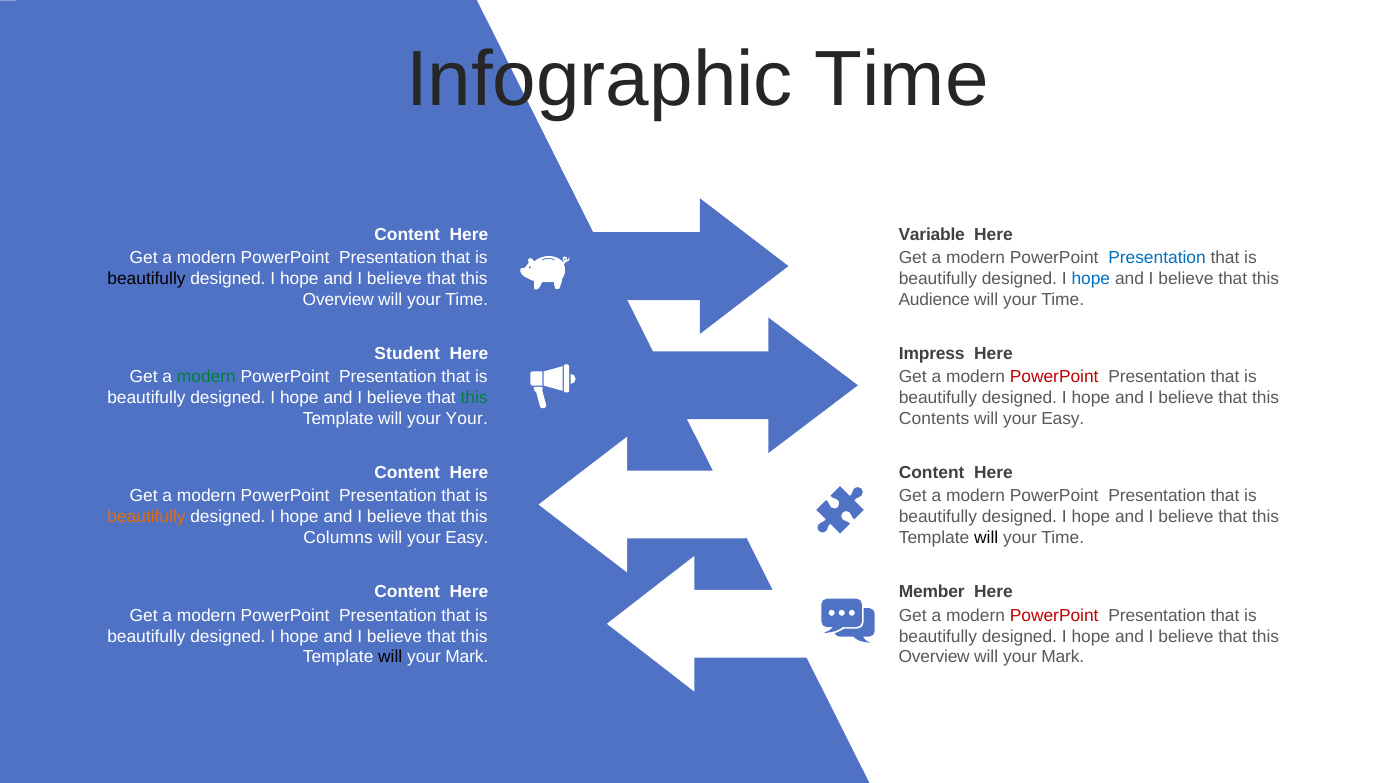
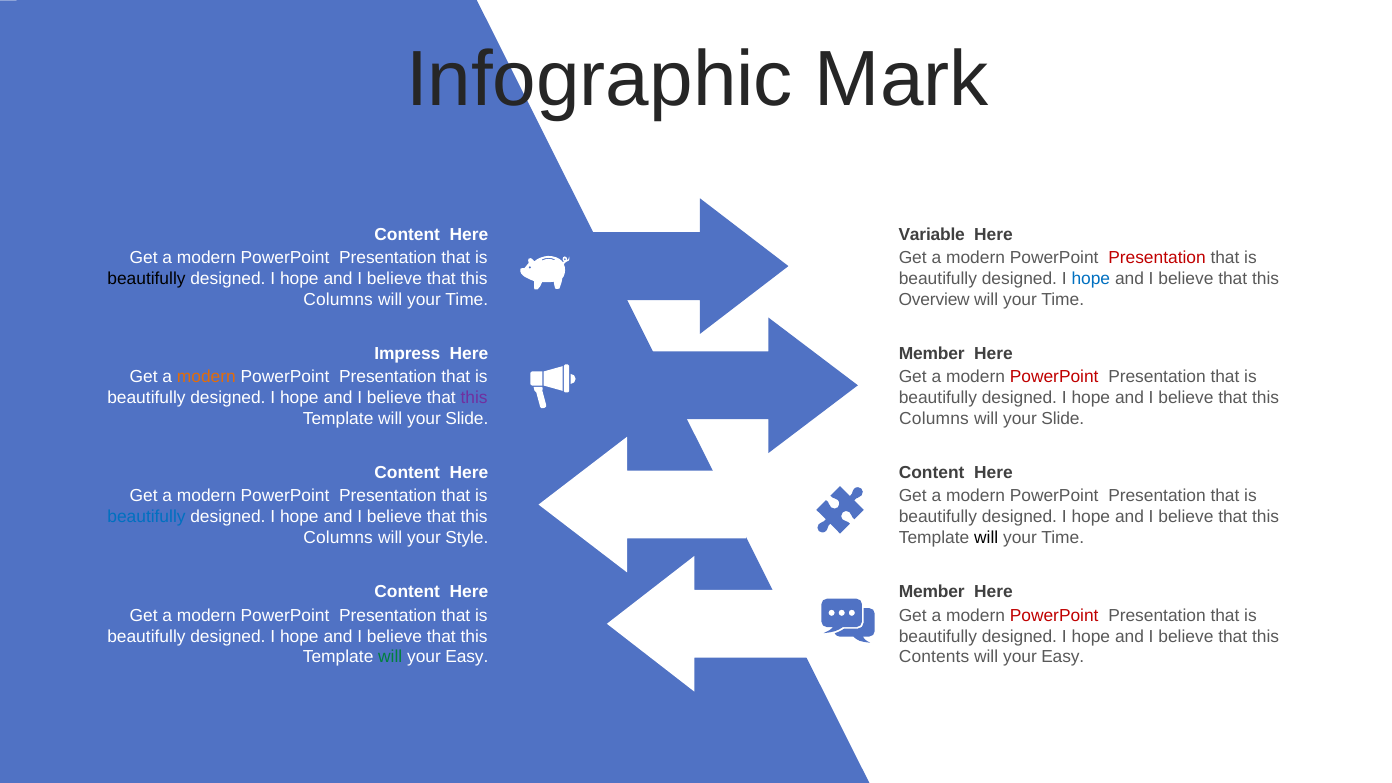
Infographic Time: Time -> Mark (902, 80)
Presentation colour: blue -> red (1157, 258)
Overview: Overview -> Columns (338, 300)
Audience: Audience -> Overview (934, 300)
Student: Student -> Impress (407, 354)
Impress: Impress -> Member (932, 354)
modern colour: green -> orange (206, 377)
this colour: green -> purple (474, 398)
Template will your Your: Your -> Slide (467, 419)
Contents: Contents -> Columns (934, 419)
Easy: Easy -> Slide (1063, 419)
beautifully colour: orange -> blue (146, 517)
Easy: Easy -> Style (467, 538)
will colour: black -> green (390, 657)
Mark: Mark -> Easy (467, 657)
Overview: Overview -> Contents (934, 657)
Mark: Mark -> Easy (1063, 657)
